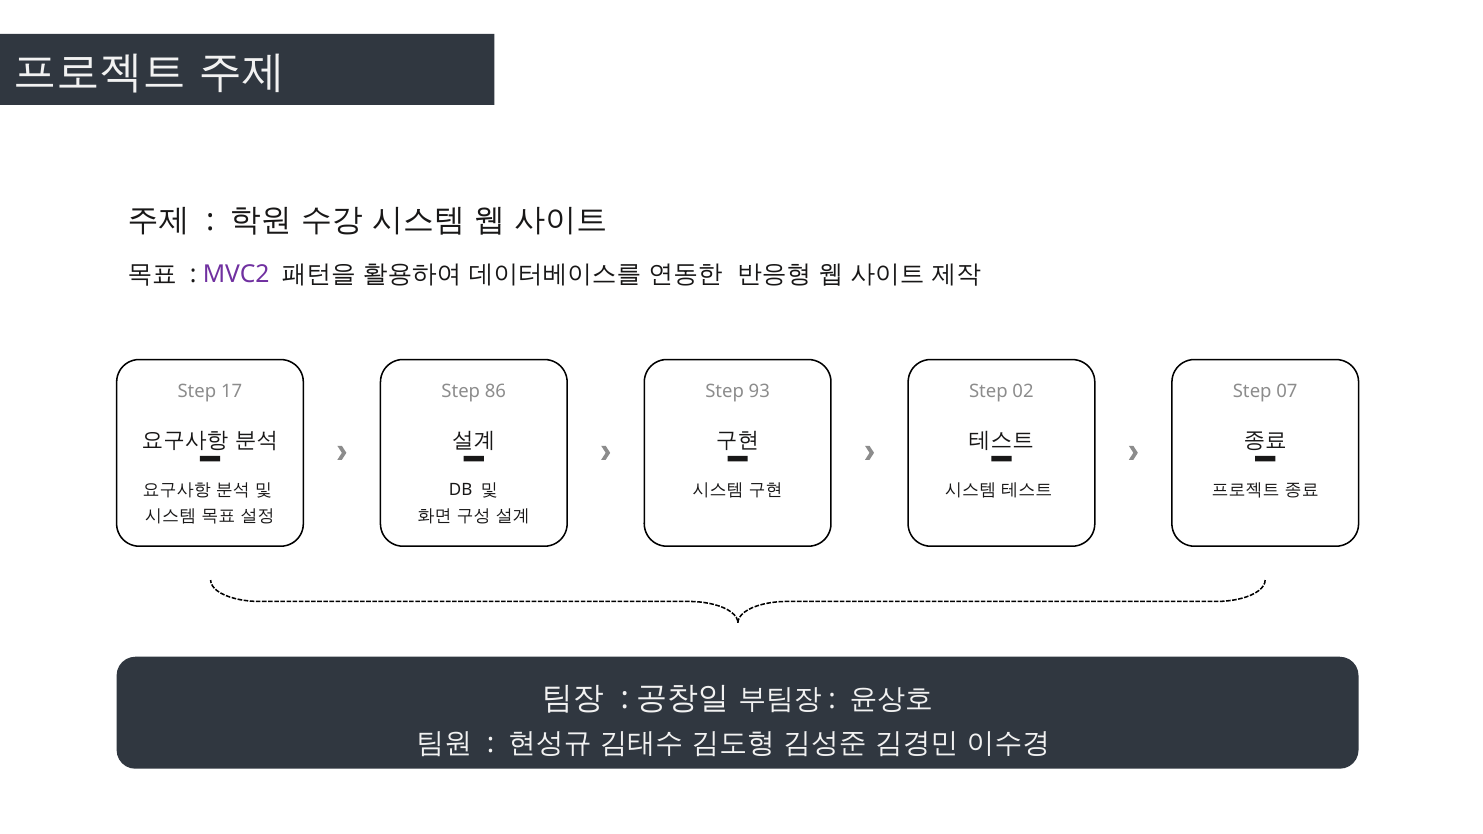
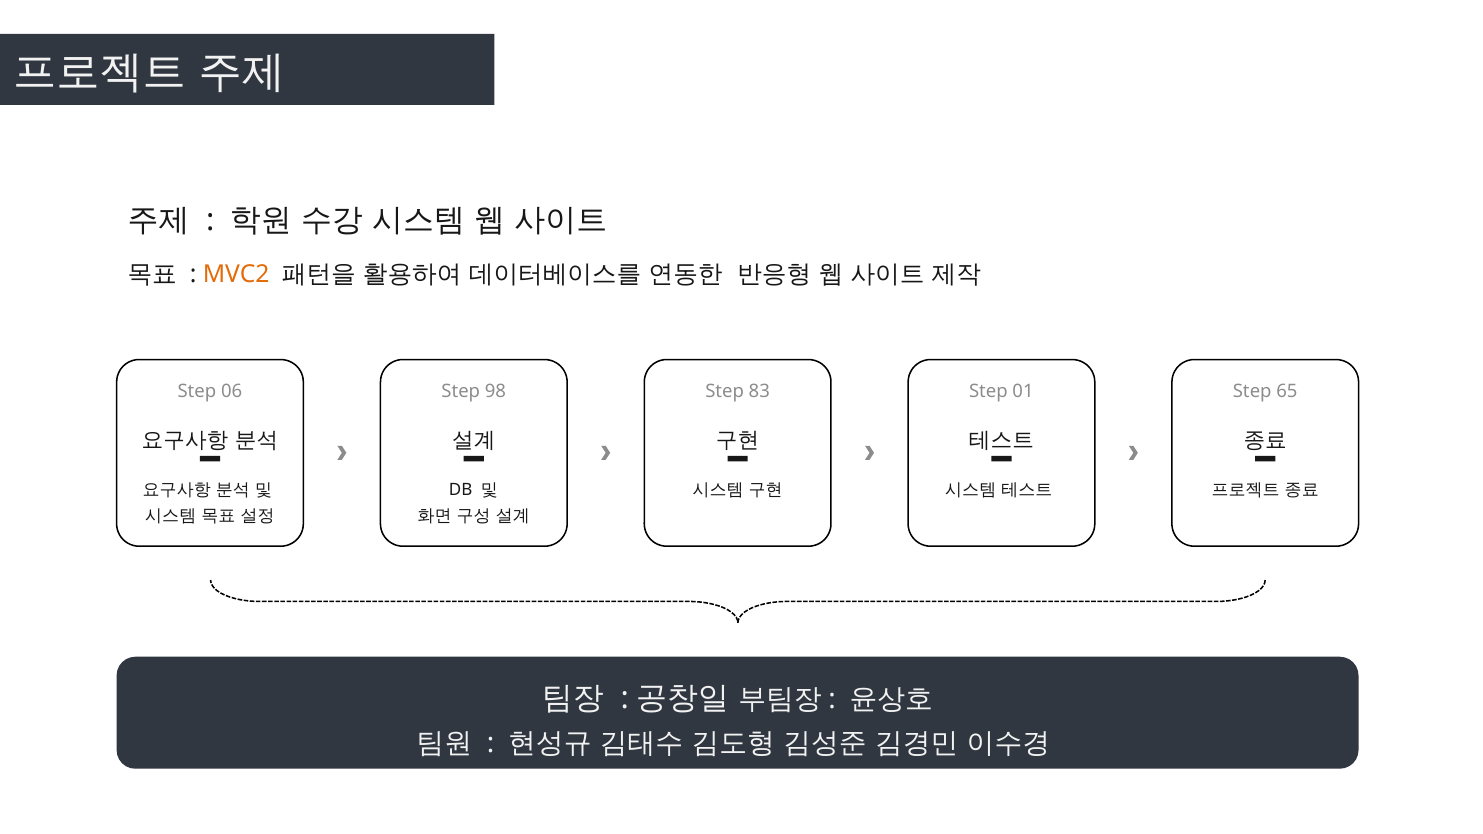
MVC2 colour: purple -> orange (236, 274)
17: 17 -> 06 (232, 391)
86: 86 -> 98 (495, 391)
93: 93 -> 83 (759, 391)
02: 02 -> 01 (1023, 391)
07: 07 -> 65 (1287, 391)
